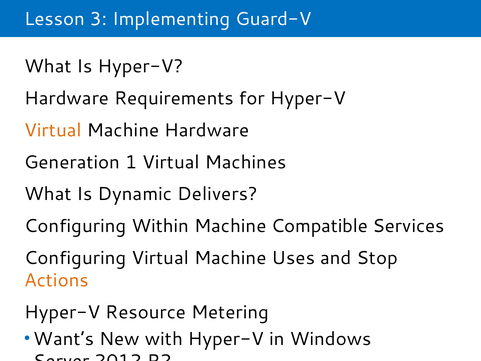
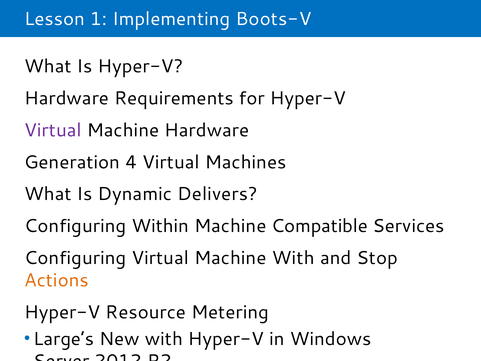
3: 3 -> 1 (98, 19)
Guard-V: Guard-V -> Boots-V (273, 19)
Virtual colour: orange -> purple (53, 130)
1: 1 -> 4 (131, 162)
Machine Uses: Uses -> With (293, 258)
Want’s: Want’s -> Large’s (64, 339)
